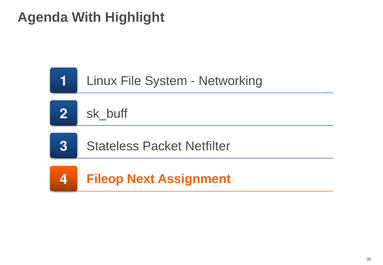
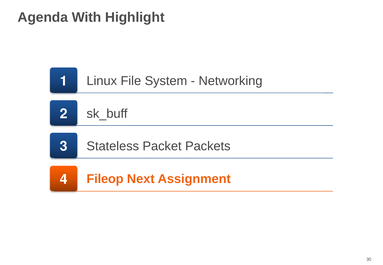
Netfilter: Netfilter -> Packets (208, 146)
